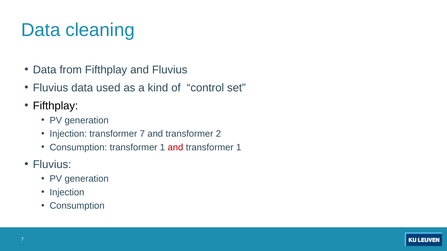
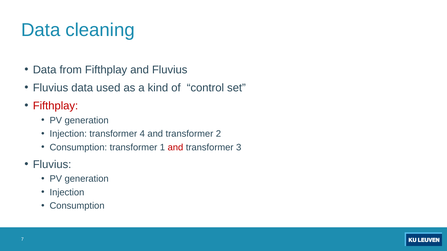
Fifthplay colour: black -> red (55, 106)
transformer 7: 7 -> 4 (142, 134)
1: 1 -> 3 (239, 148)
